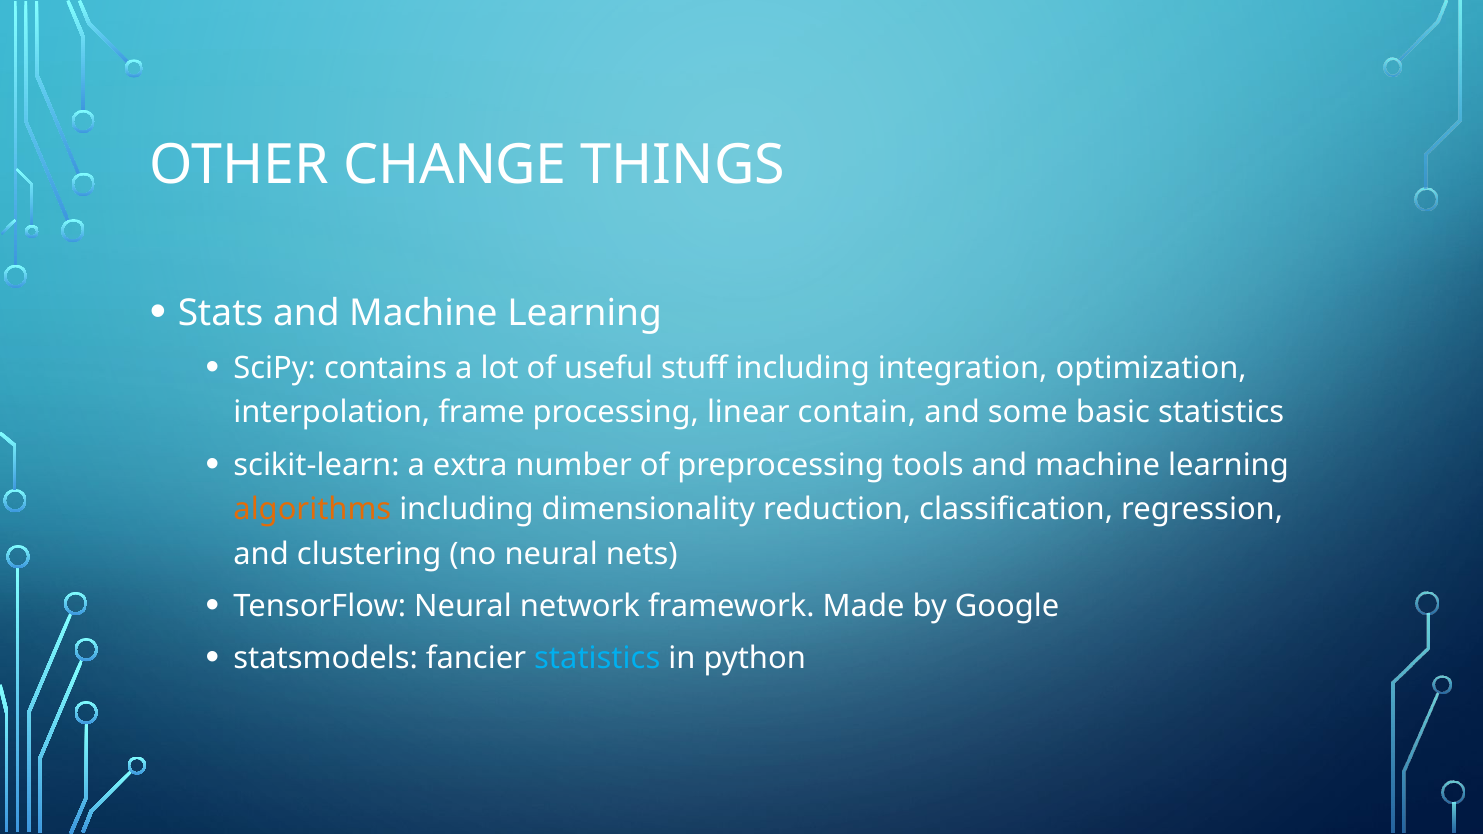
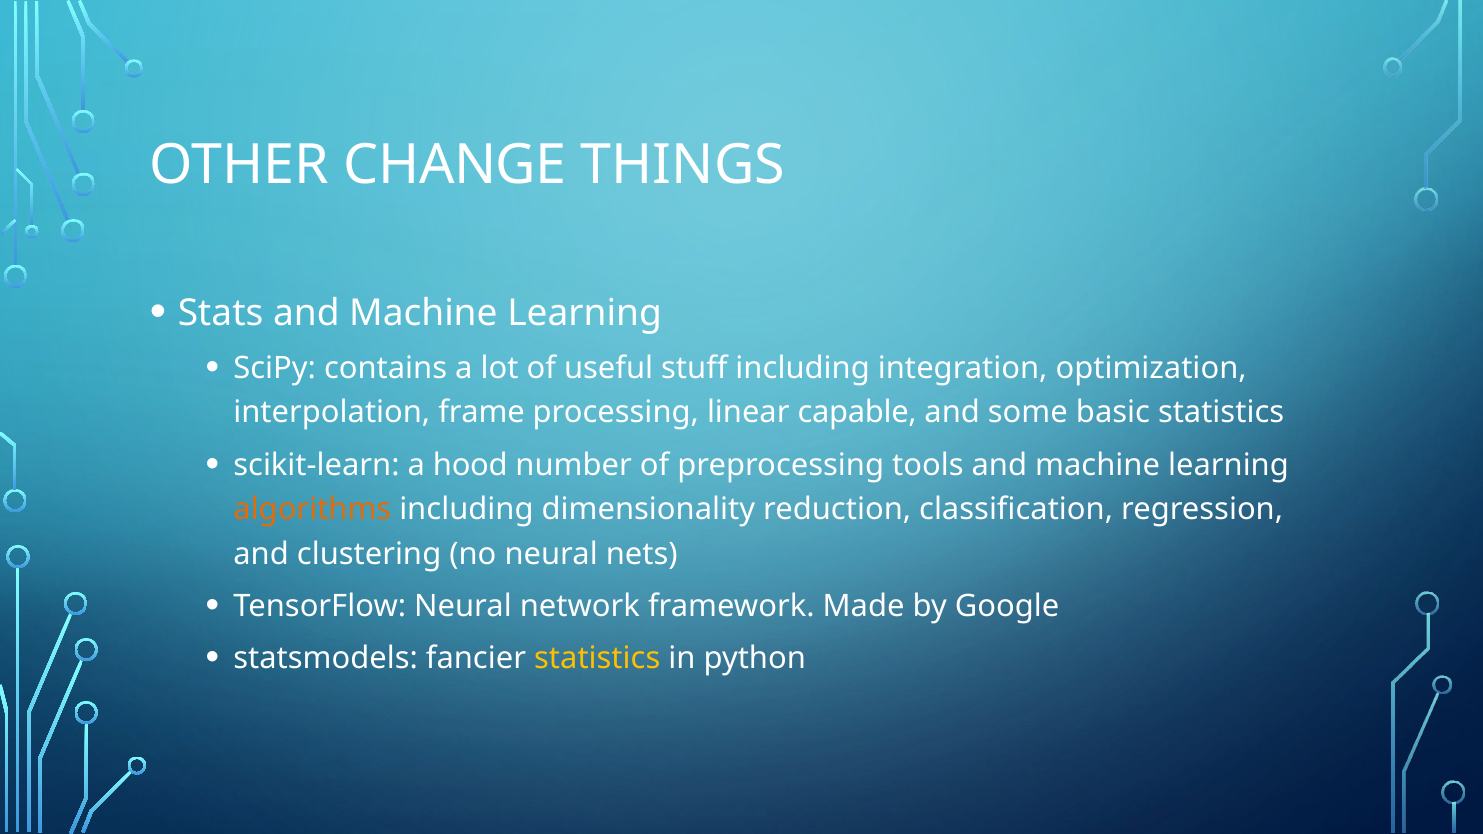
contain: contain -> capable (857, 413)
extra: extra -> hood (470, 465)
statistics colour: light blue -> yellow (597, 658)
